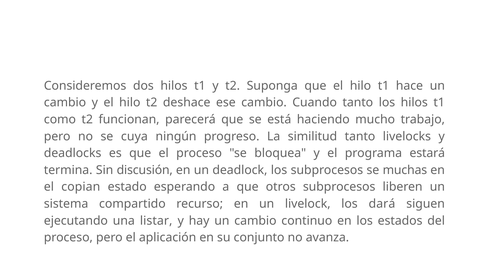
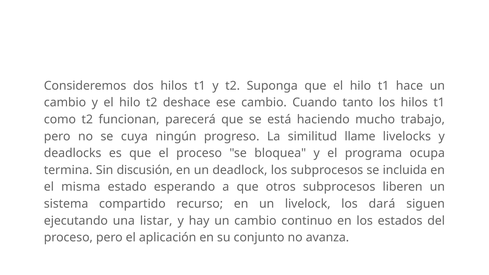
similitud tanto: tanto -> llame (360, 136)
estará: estará -> ocupa (427, 153)
muchas: muchas -> incluida (405, 170)
copian: copian -> misma (81, 187)
